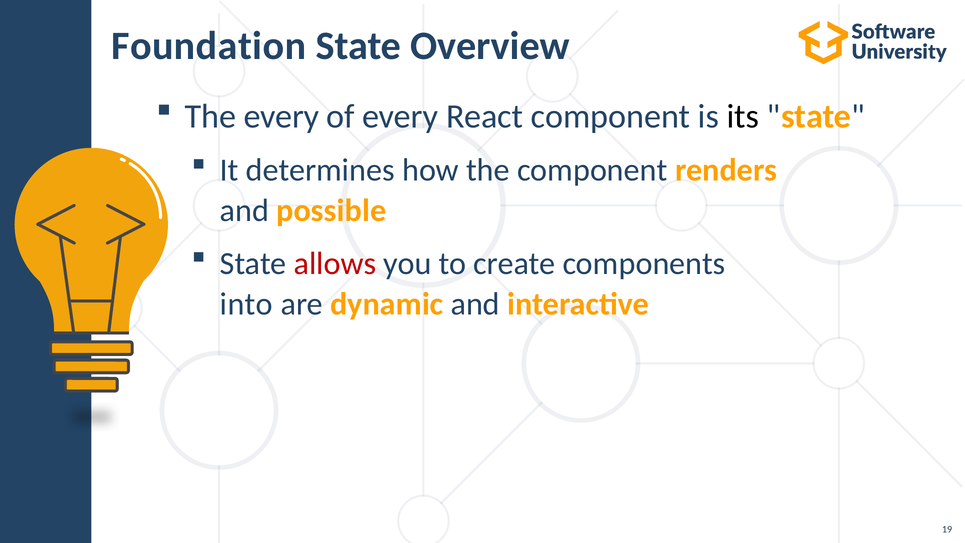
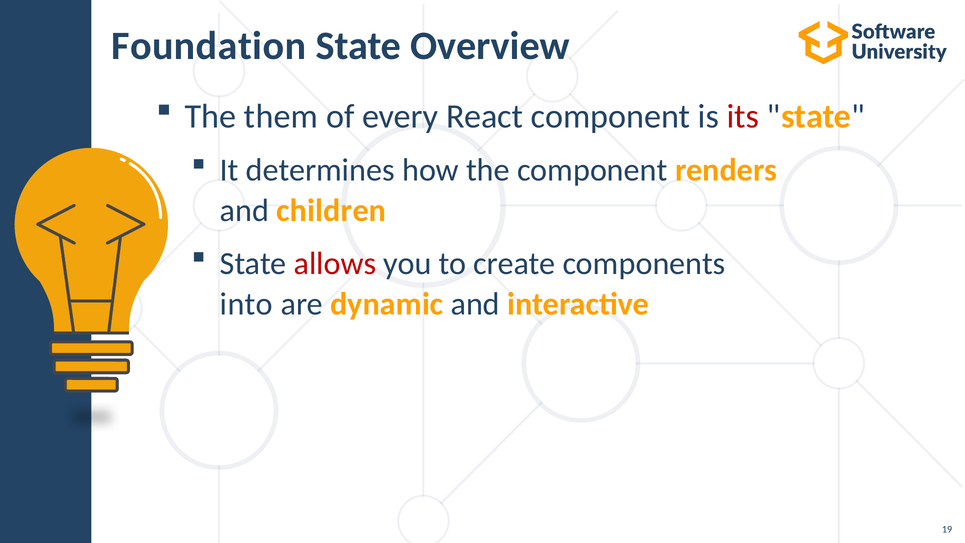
The every: every -> them (281, 116)
its colour: black -> red (743, 116)
possible: possible -> children (331, 211)
